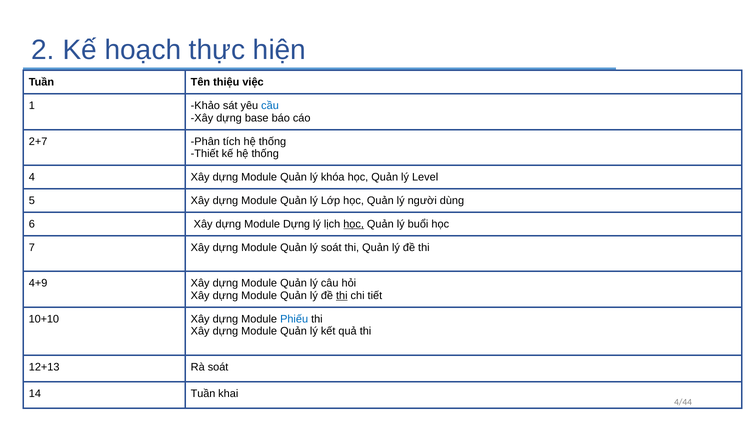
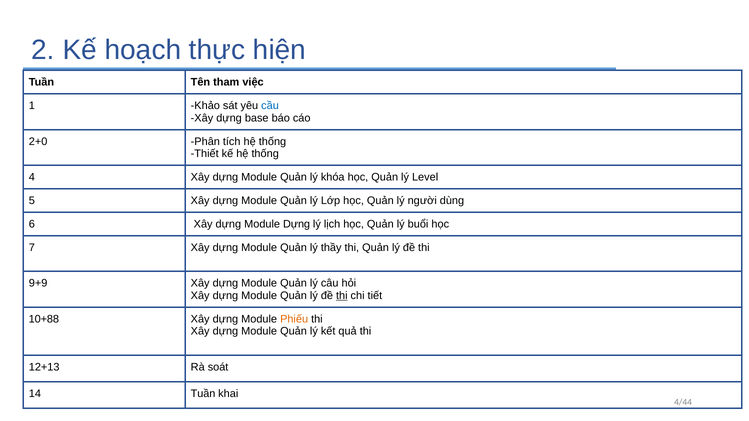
thiệu: thiệu -> tham (226, 82)
2+7: 2+7 -> 2+0 (38, 142)
học underline: present -> none (354, 224)
lý soát: soát -> thầy (331, 248)
4+9: 4+9 -> 9+9 (38, 284)
10+10: 10+10 -> 10+88 (44, 319)
Phiếu colour: blue -> orange (294, 319)
